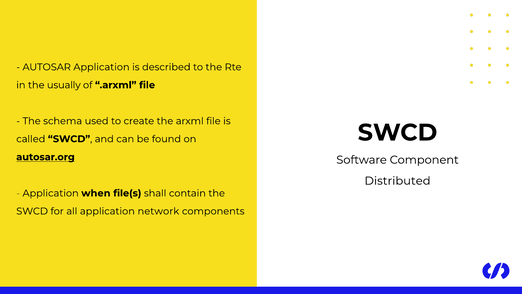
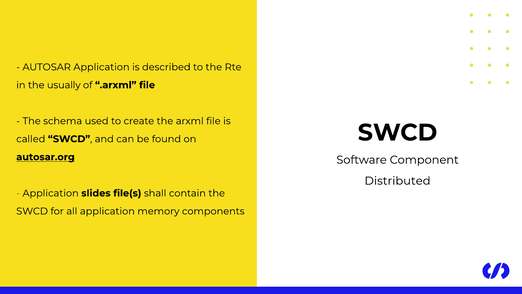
when: when -> slides (96, 193)
network: network -> memory (158, 211)
